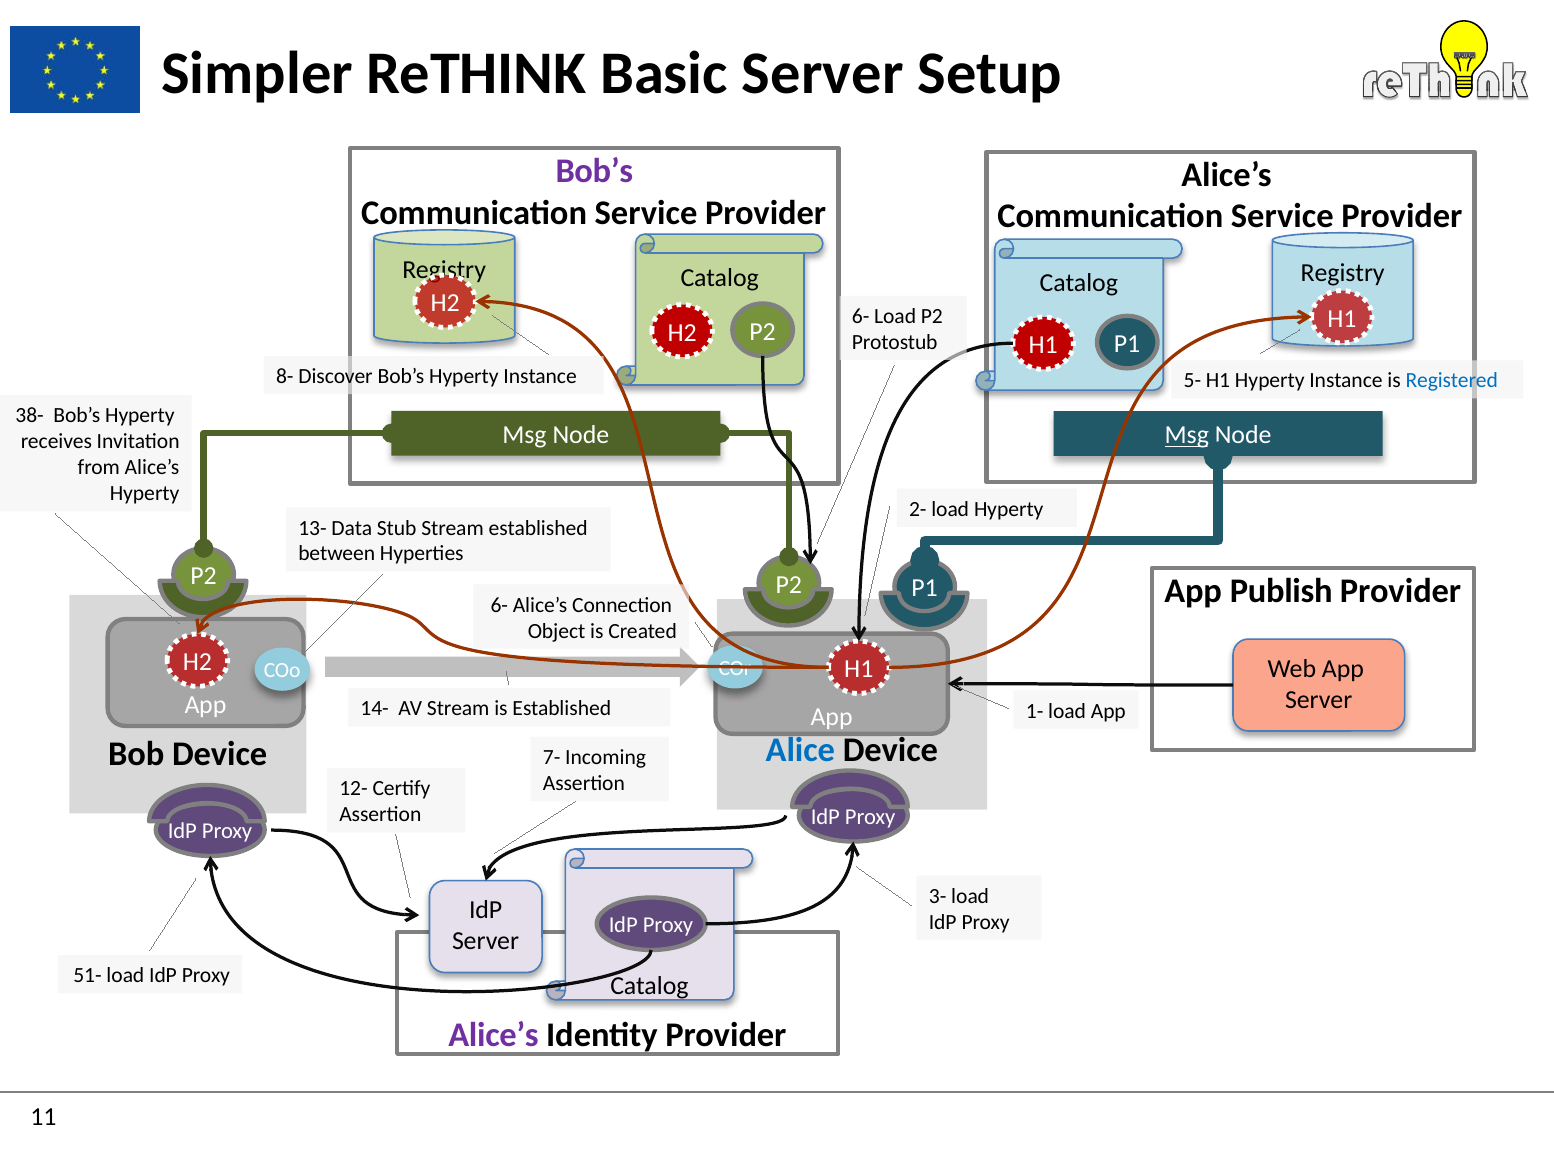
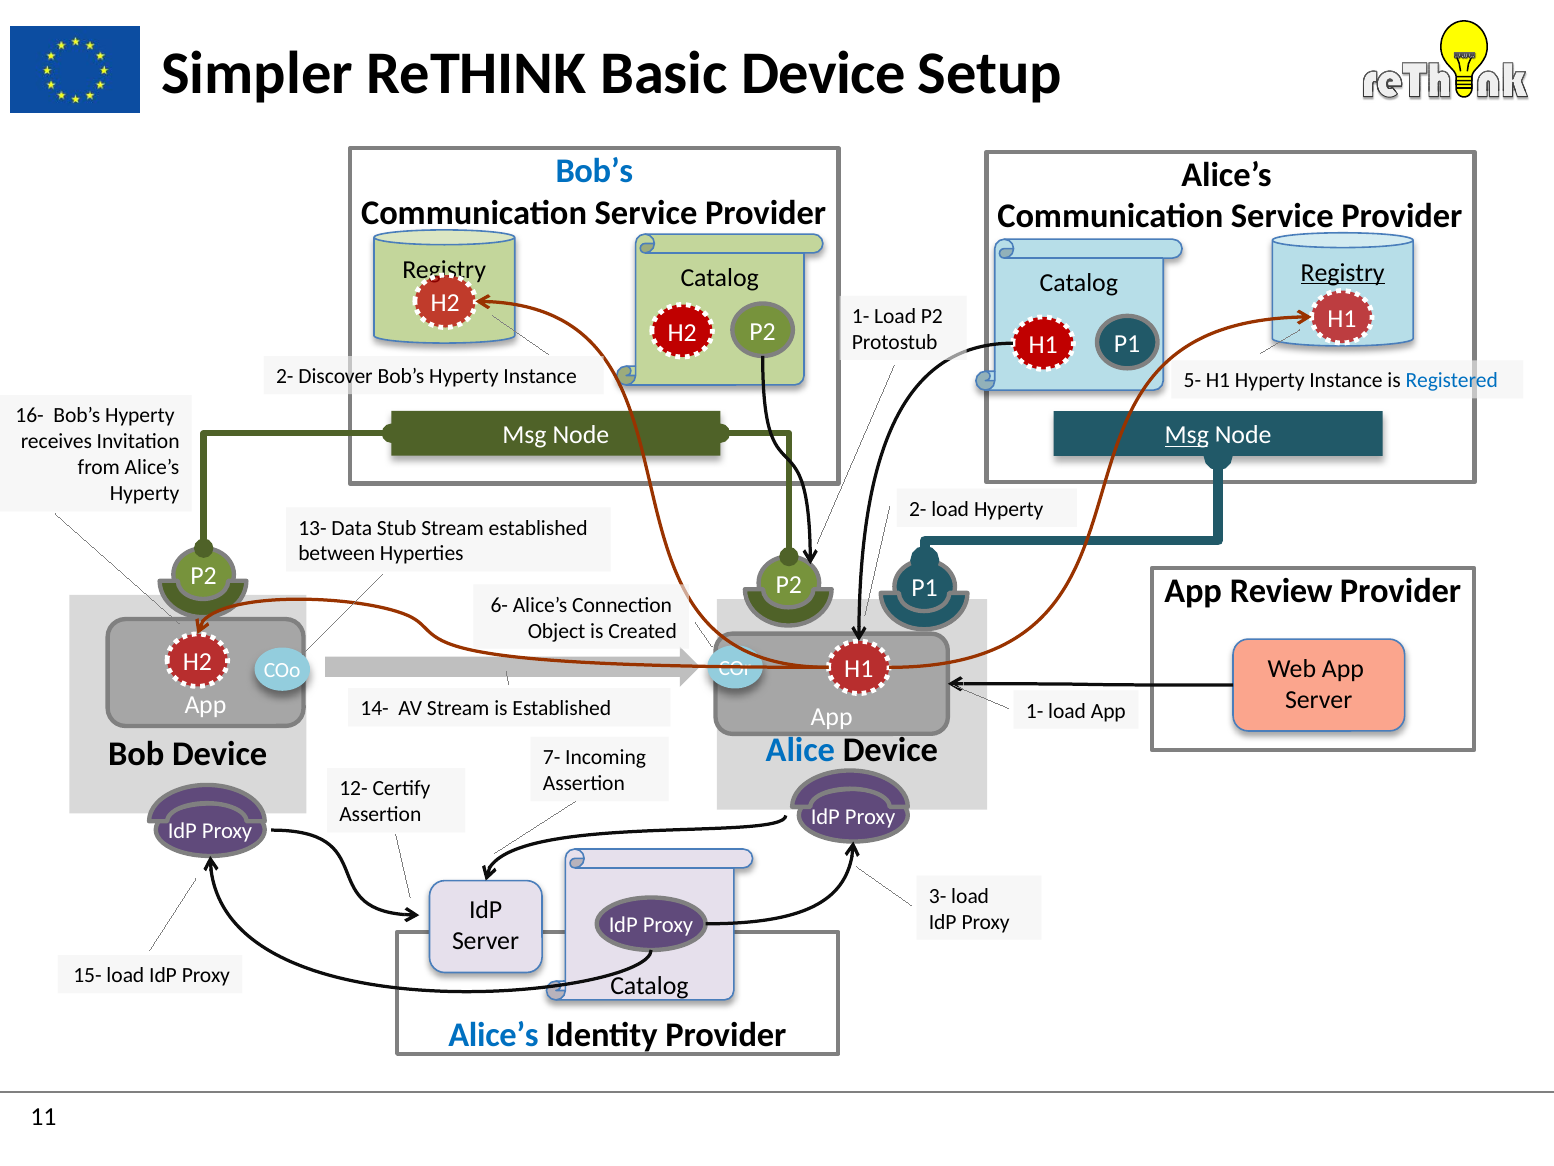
Basic Server: Server -> Device (823, 73)
Bob’s colour: purple -> blue (594, 171)
Registry underline: none -> present (1343, 272)
6-: 6- -> 1- (861, 316)
8-: 8- -> 2- (285, 376)
38-: 38- -> 16- (30, 416)
Publish: Publish -> Review (1281, 591)
51-: 51- -> 15- (88, 975)
Alice’s colour: purple -> blue (494, 1035)
